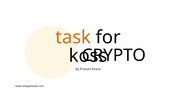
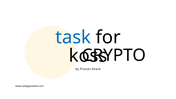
task colour: orange -> blue (73, 37)
